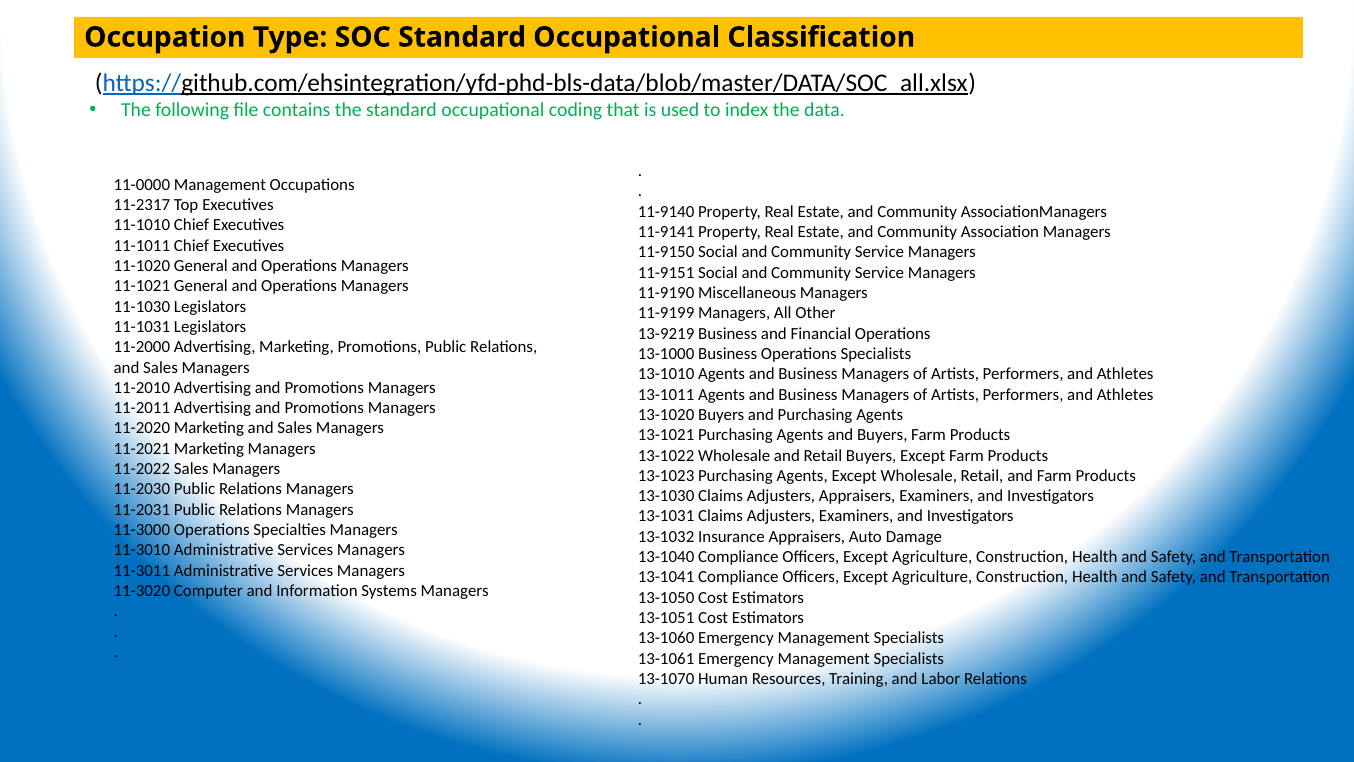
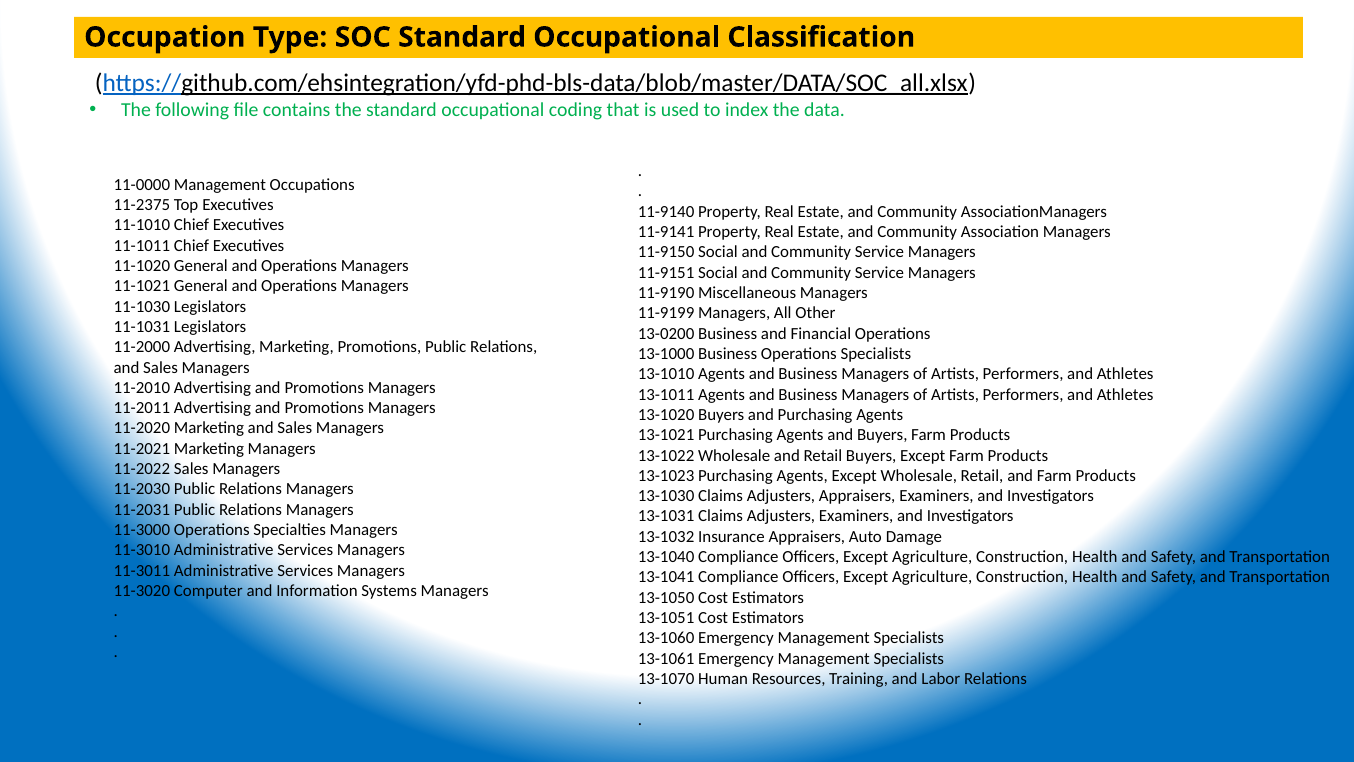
11-2317: 11-2317 -> 11-2375 (142, 205)
13-9219: 13-9219 -> 13-0200 (666, 333)
